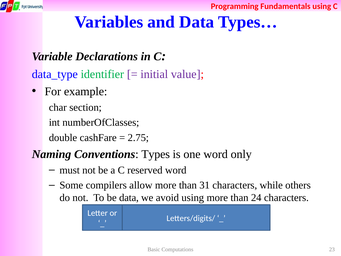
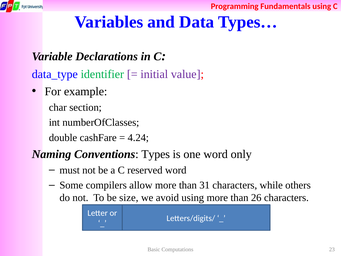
2.75: 2.75 -> 4.24 (138, 138)
be data: data -> size (129, 198)
24: 24 -> 26 (256, 198)
